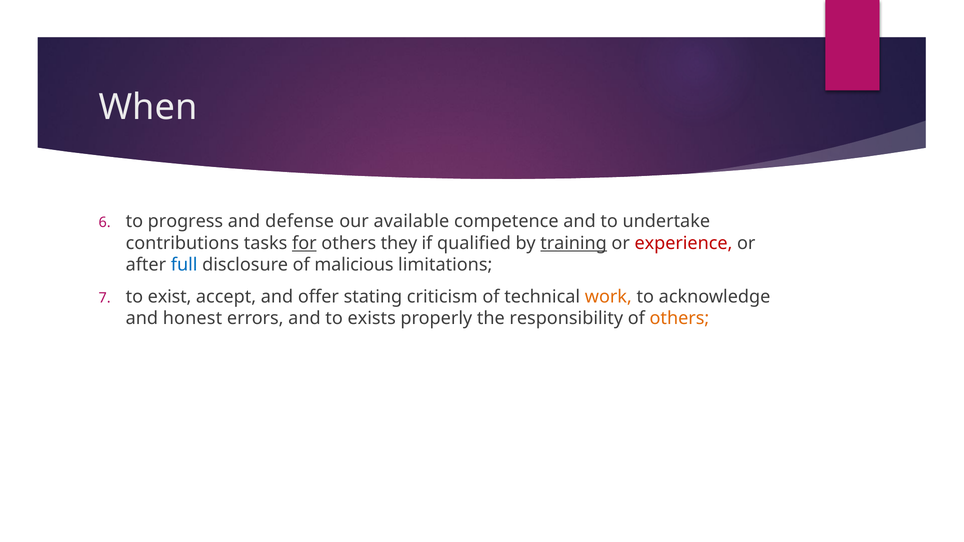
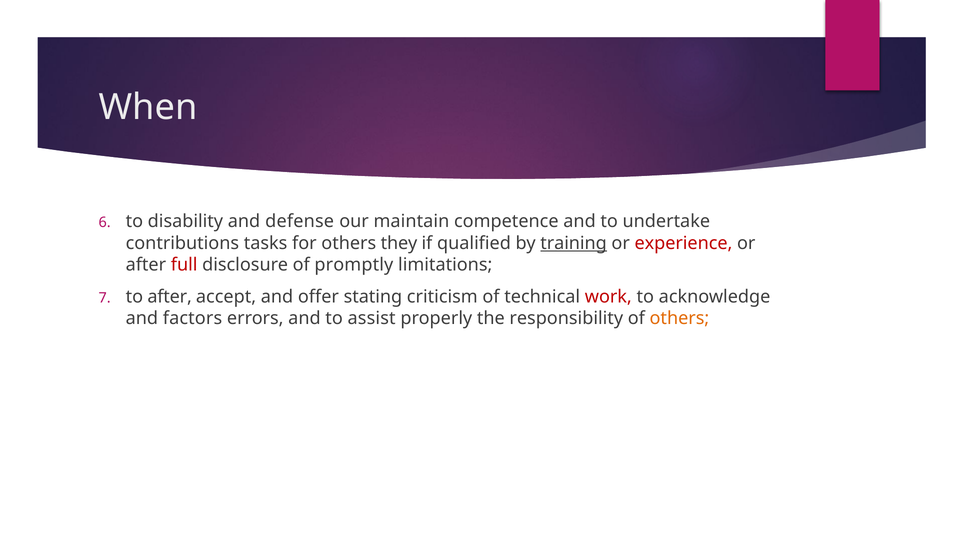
progress: progress -> disability (185, 222)
available: available -> maintain (411, 222)
for underline: present -> none (304, 243)
full colour: blue -> red (184, 265)
malicious: malicious -> promptly (354, 265)
to exist: exist -> after (170, 297)
work colour: orange -> red (608, 297)
honest: honest -> factors (192, 318)
exists: exists -> assist (372, 318)
